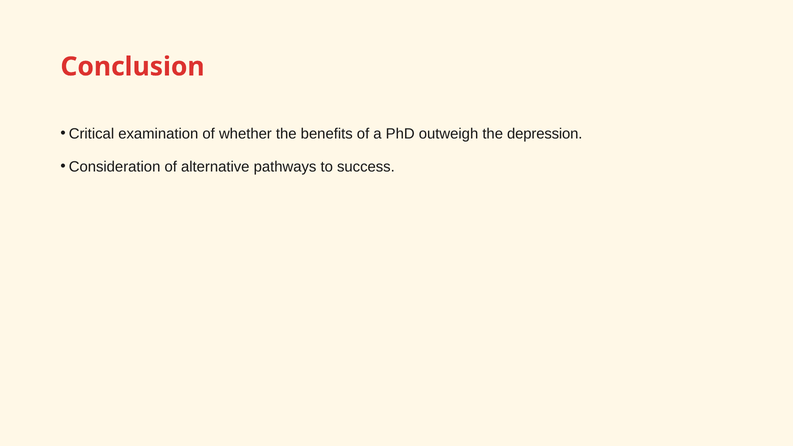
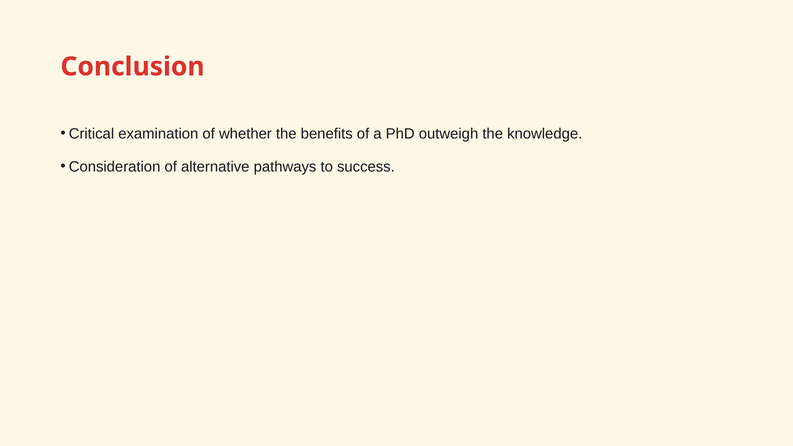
depression: depression -> knowledge (545, 134)
